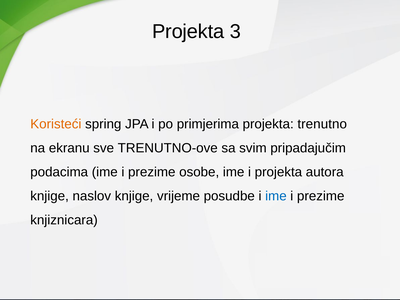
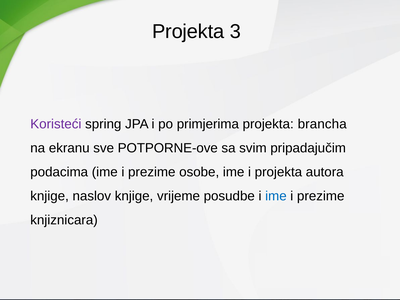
Koristeći colour: orange -> purple (56, 124)
trenutno: trenutno -> brancha (322, 124)
TRENUTNO-ove: TRENUTNO-ove -> POTPORNE-ove (168, 148)
